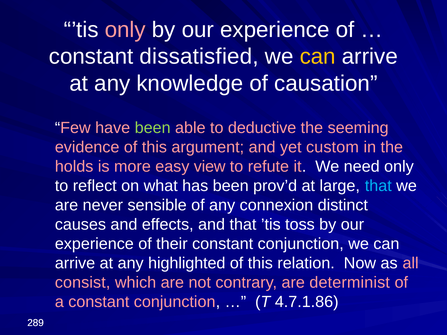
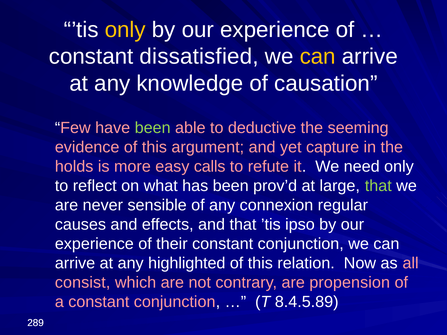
only colour: pink -> yellow (125, 30)
custom: custom -> capture (333, 147)
view: view -> calls (210, 167)
that colour: light blue -> light green (378, 186)
distinct: distinct -> regular (343, 205)
toss: toss -> ipso (300, 225)
determinist: determinist -> propension (350, 283)
4.7.1.86: 4.7.1.86 -> 8.4.5.89 (307, 302)
